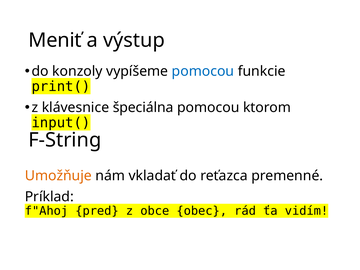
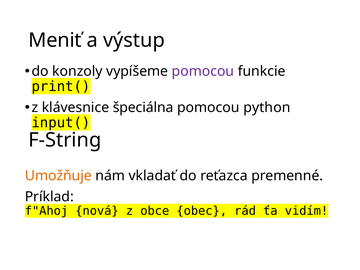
pomocou colour: blue -> purple (203, 71)
ktorom: ktorom -> python (267, 108)
pred: pred -> nová (97, 211)
